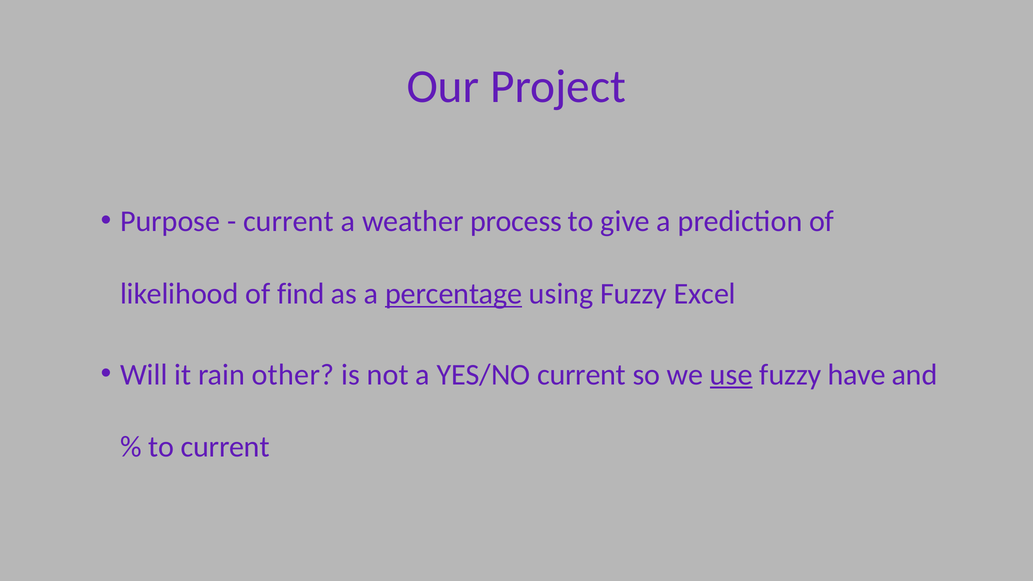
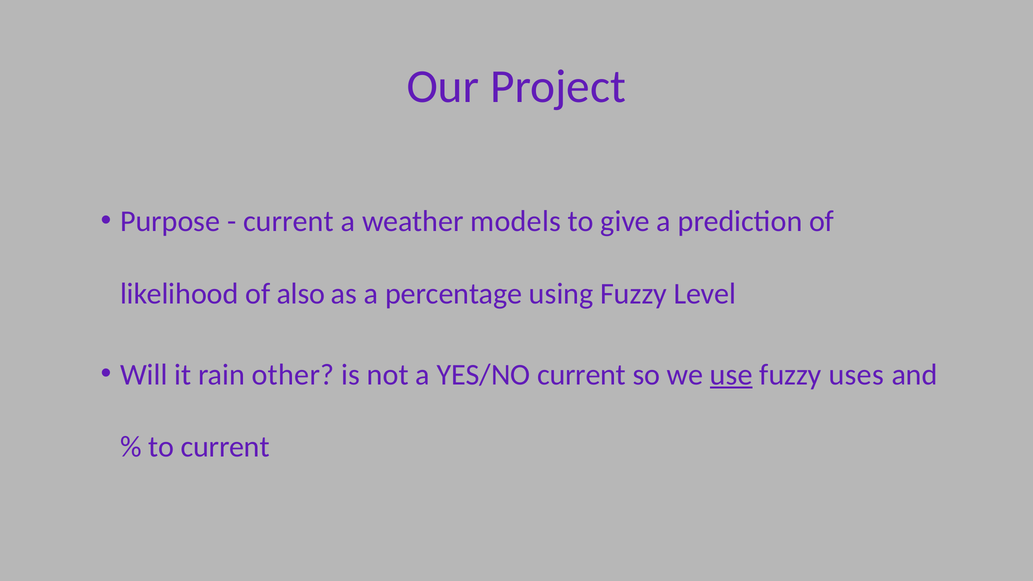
process: process -> models (516, 221)
find: find -> also (301, 294)
percentage underline: present -> none (454, 294)
Excel: Excel -> Level (705, 294)
have: have -> uses (856, 375)
